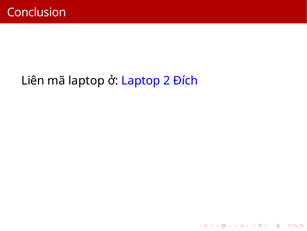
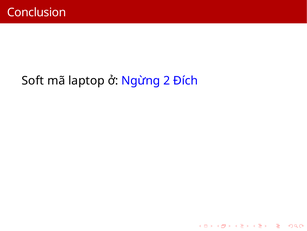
Liên: Liên -> Soft (33, 80)
ở Laptop: Laptop -> Ngừng (141, 80)
